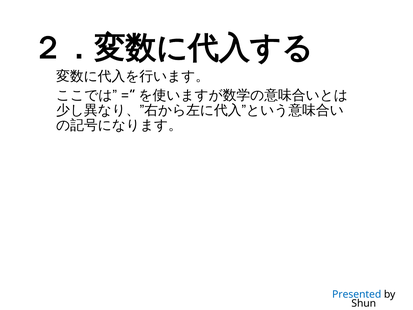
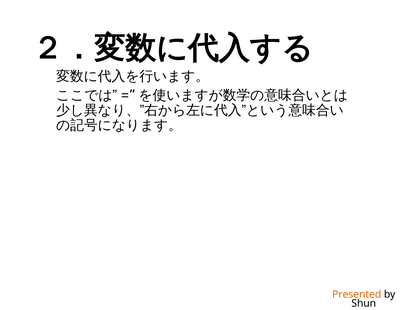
Presented colour: blue -> orange (357, 294)
